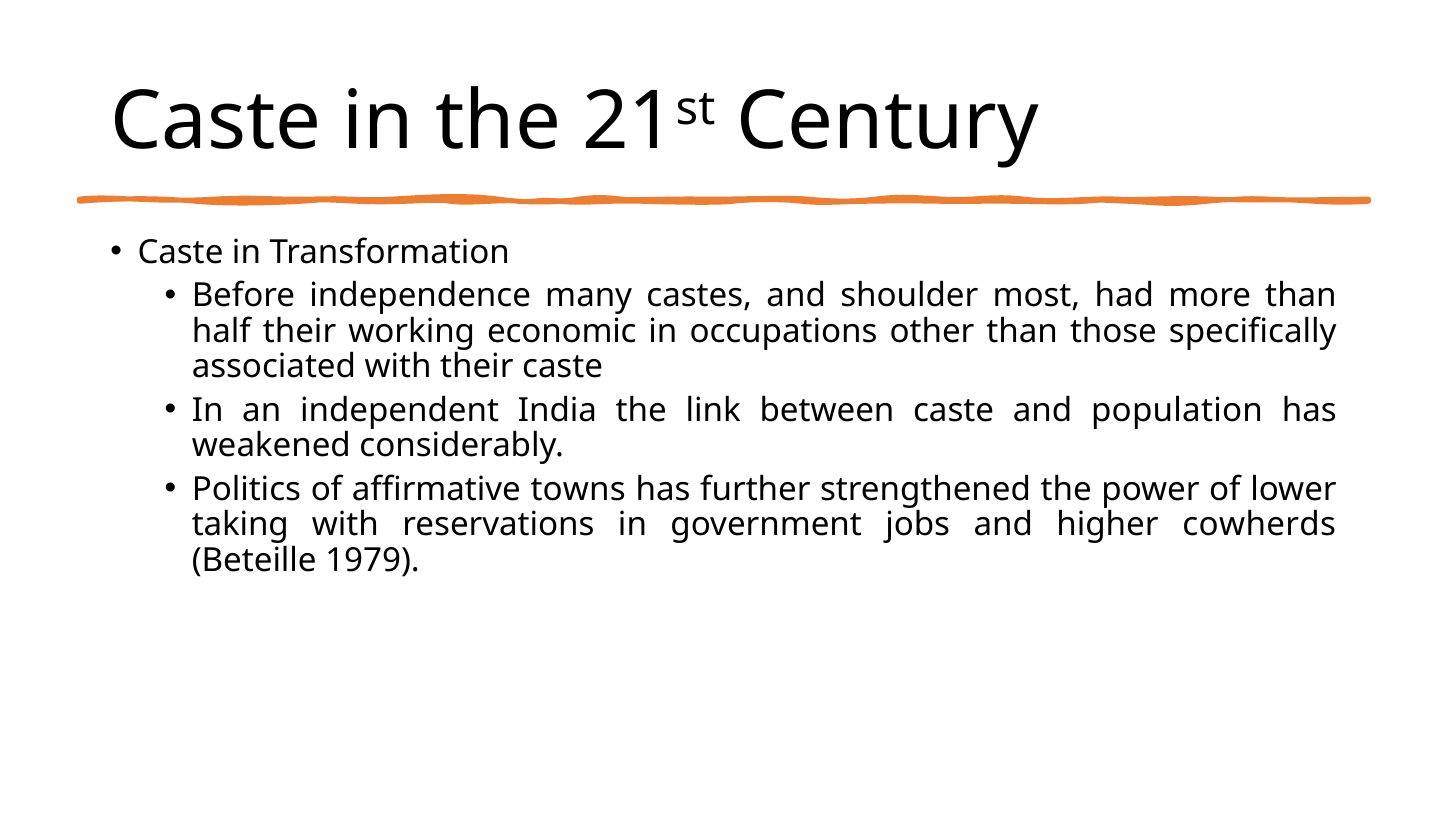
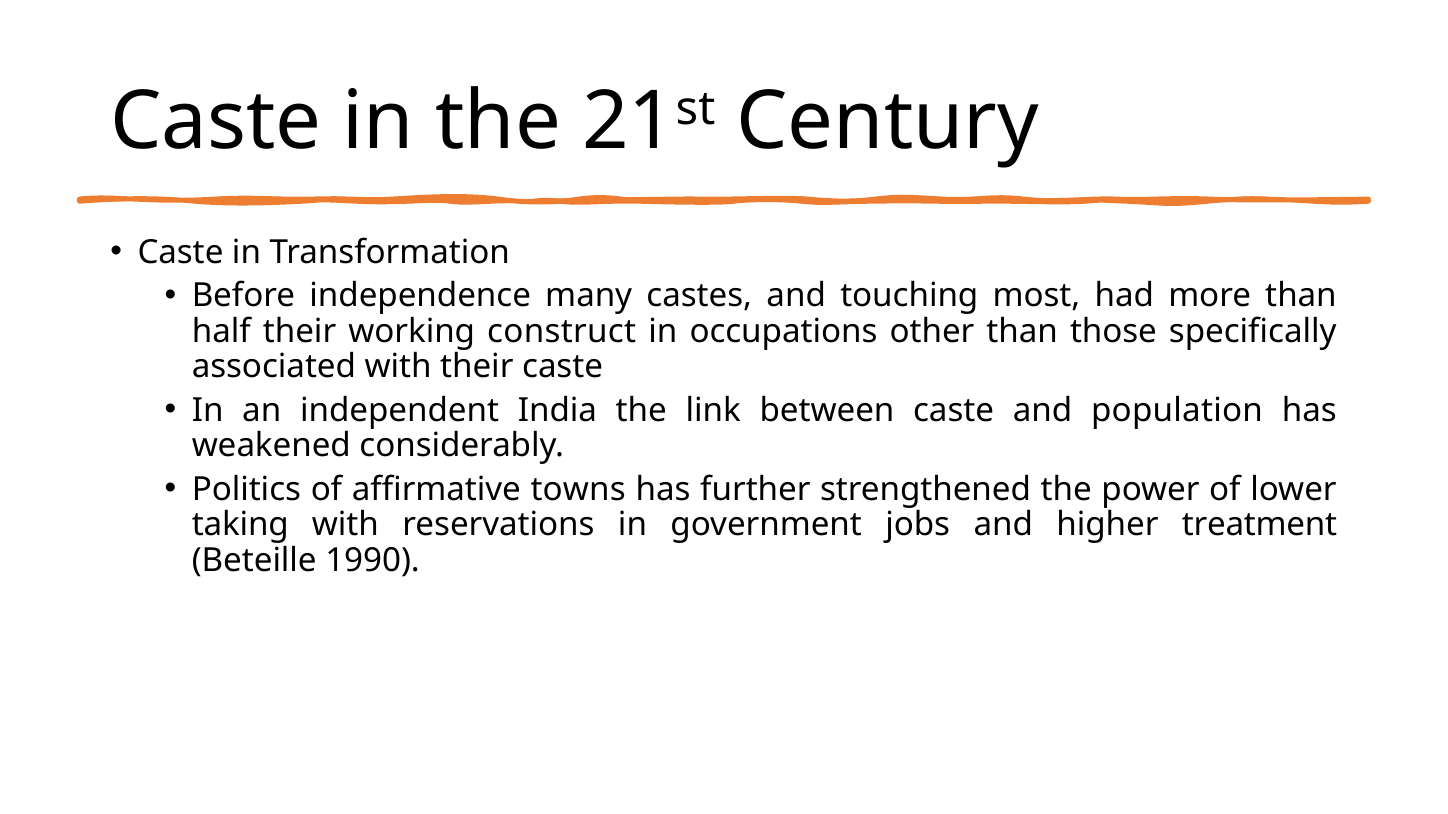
shoulder: shoulder -> touching (909, 296)
economic: economic -> construct (562, 331)
cowherds: cowherds -> treatment (1260, 525)
1979: 1979 -> 1990 (373, 561)
